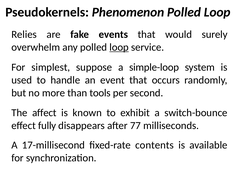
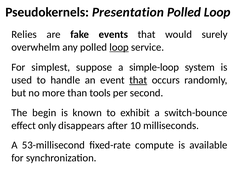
Phenomenon: Phenomenon -> Presentation (128, 12)
that underline: none -> present (138, 80)
affect: affect -> begin (44, 112)
fully: fully -> only (47, 125)
77: 77 -> 10 (135, 125)
17-millisecond: 17-millisecond -> 53-millisecond (53, 145)
contents: contents -> compute (155, 145)
